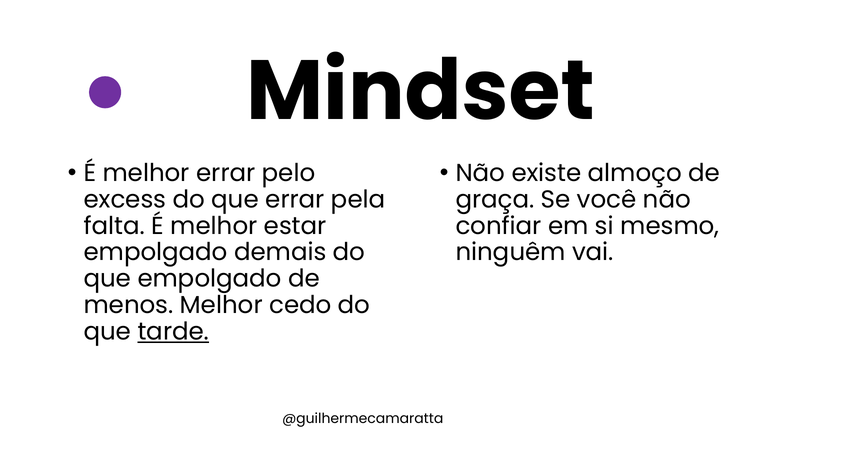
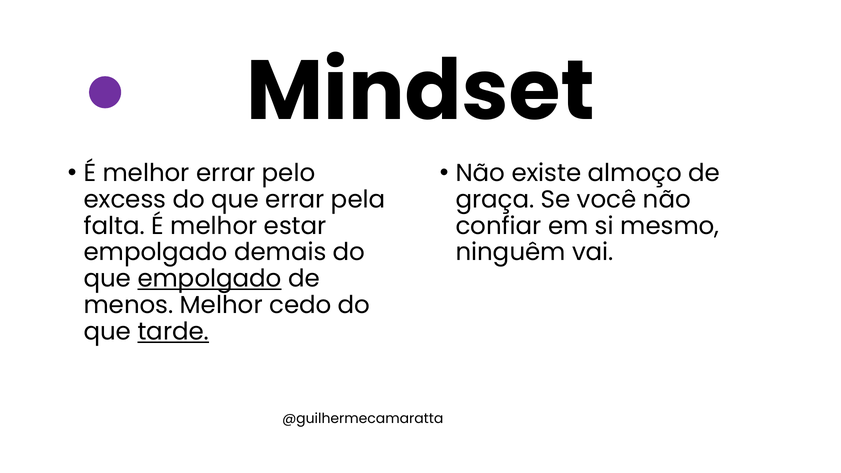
empolgado underline: none -> present (210, 279)
